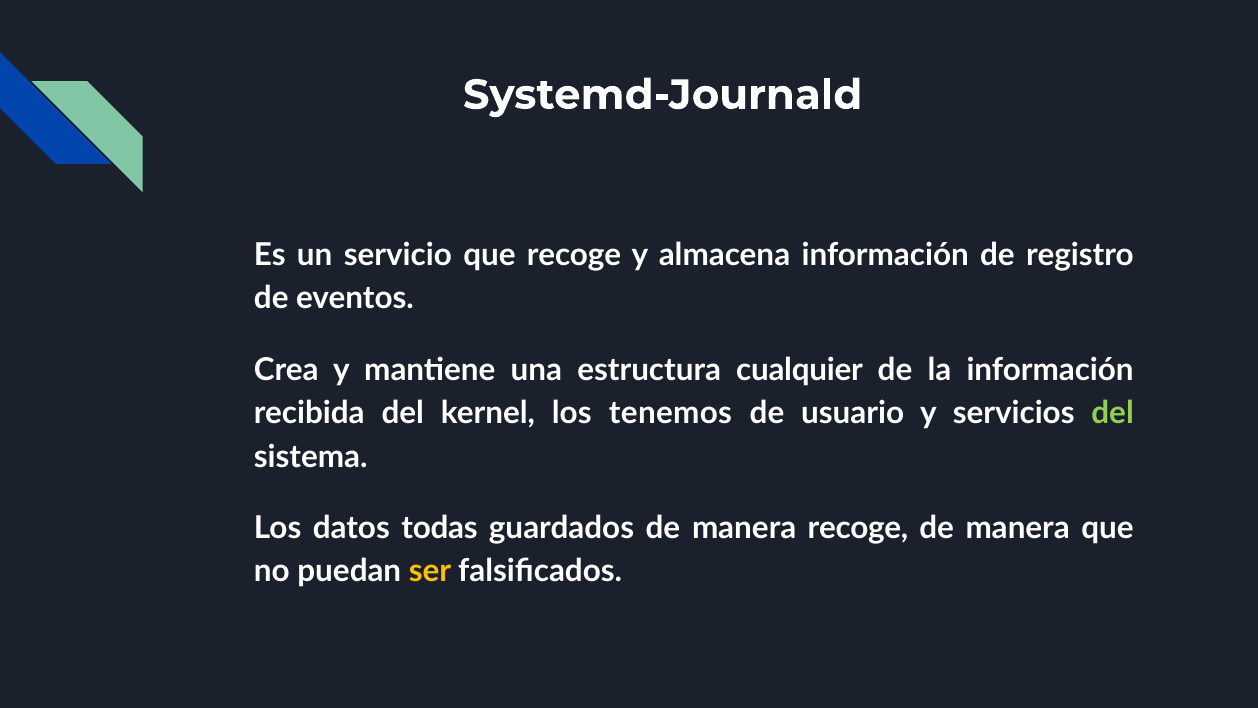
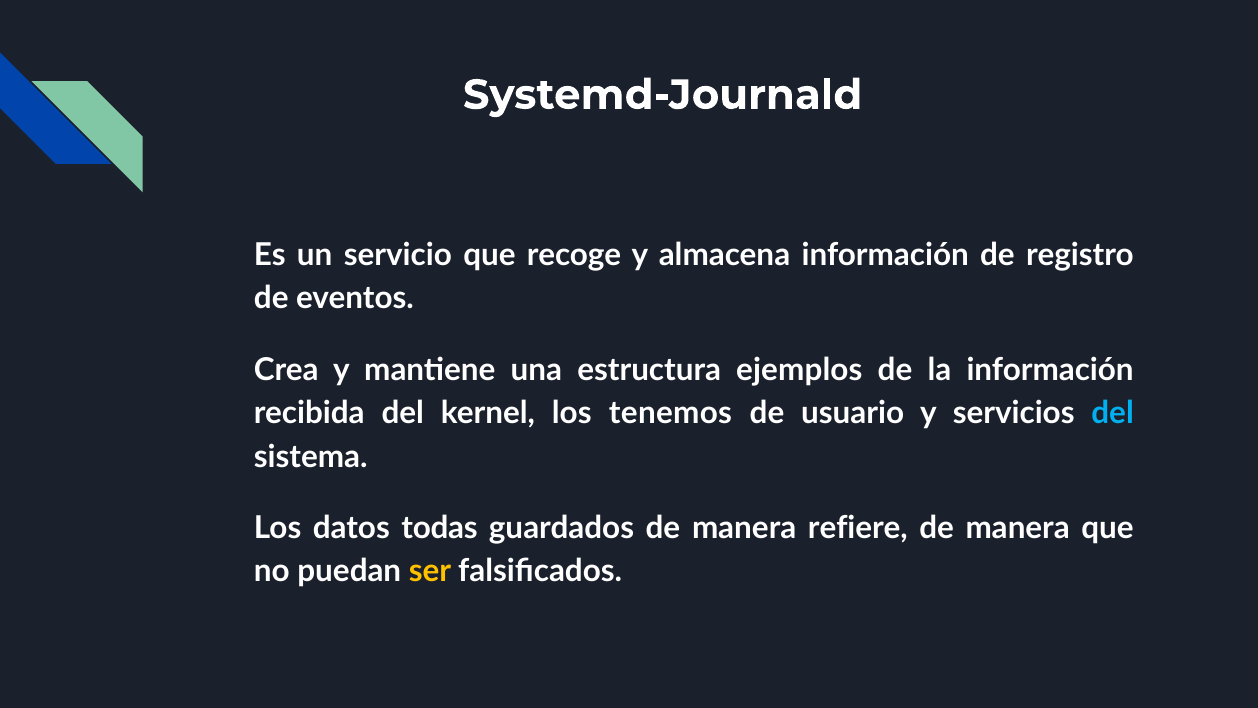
cualquier: cualquier -> ejemplos (799, 370)
del colour: light green -> light blue (1113, 413)
manera recoge: recoge -> refiere (858, 528)
